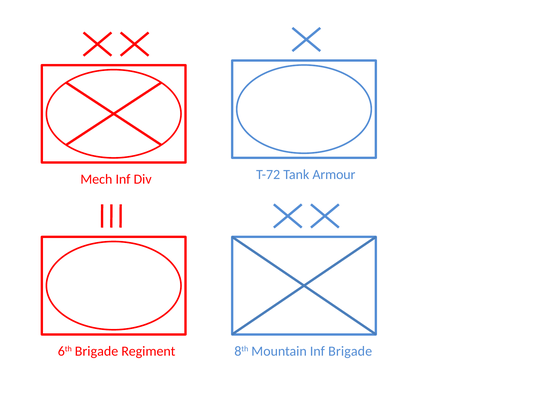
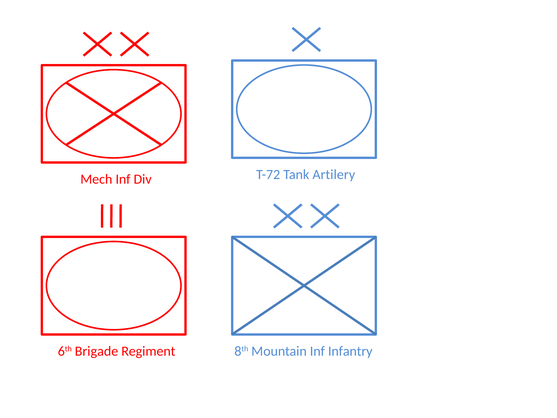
Armour: Armour -> Artilery (334, 175)
Inf Brigade: Brigade -> Infantry (350, 351)
